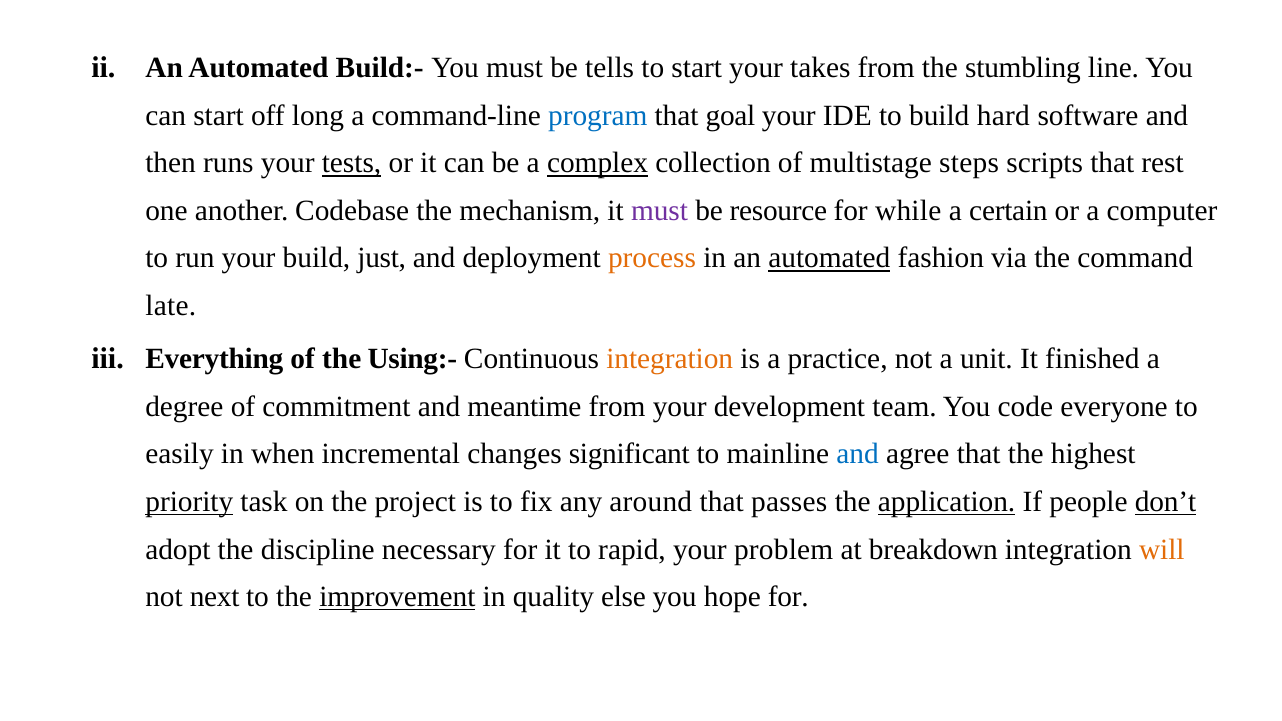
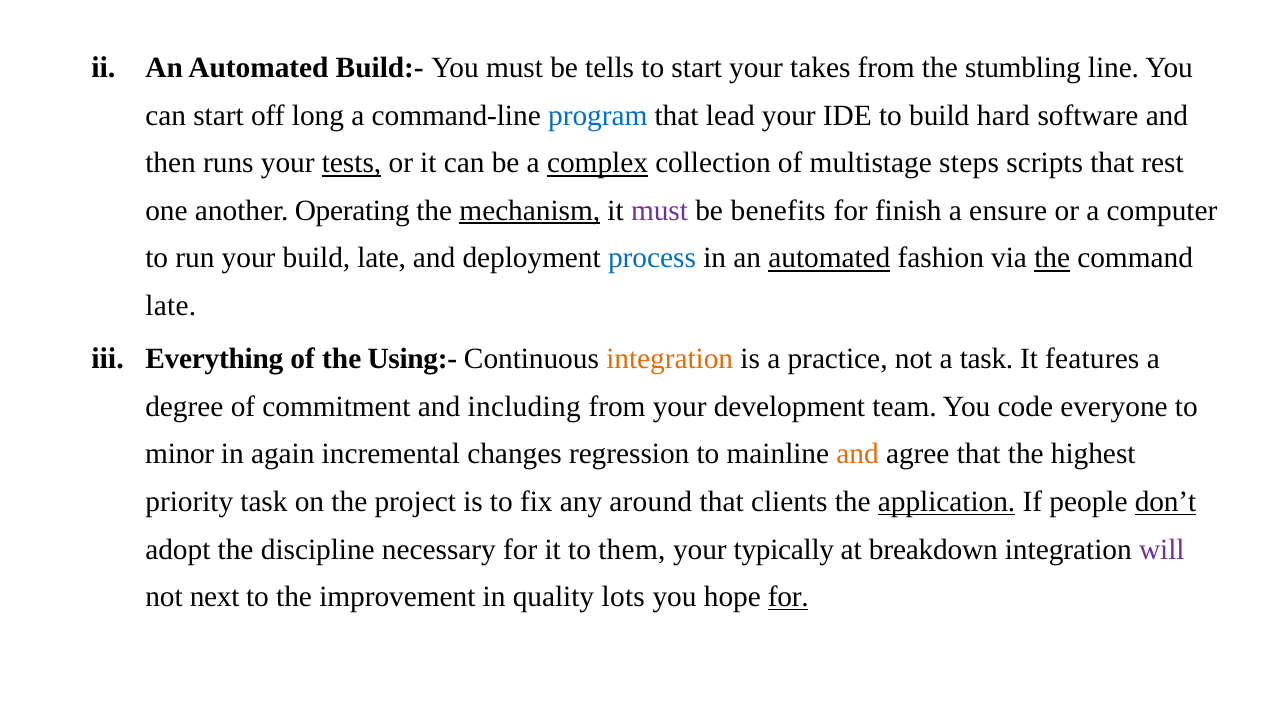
goal: goal -> lead (730, 116)
Codebase: Codebase -> Operating (352, 211)
mechanism underline: none -> present (530, 211)
resource: resource -> benefits (778, 211)
while: while -> finish (908, 211)
certain: certain -> ensure (1008, 211)
build just: just -> late (382, 258)
process colour: orange -> blue (652, 258)
the underline: none -> present (1052, 258)
a unit: unit -> task (987, 359)
finished: finished -> features (1092, 359)
meantime: meantime -> including (524, 407)
easily: easily -> minor (180, 454)
when: when -> again (283, 454)
significant: significant -> regression (629, 454)
and colour: blue -> orange (858, 454)
priority underline: present -> none (189, 502)
passes: passes -> clients (789, 502)
rapid: rapid -> them (632, 549)
problem: problem -> typically (784, 549)
will colour: orange -> purple (1162, 549)
improvement underline: present -> none (397, 597)
else: else -> lots (623, 597)
for underline: none -> present (788, 597)
